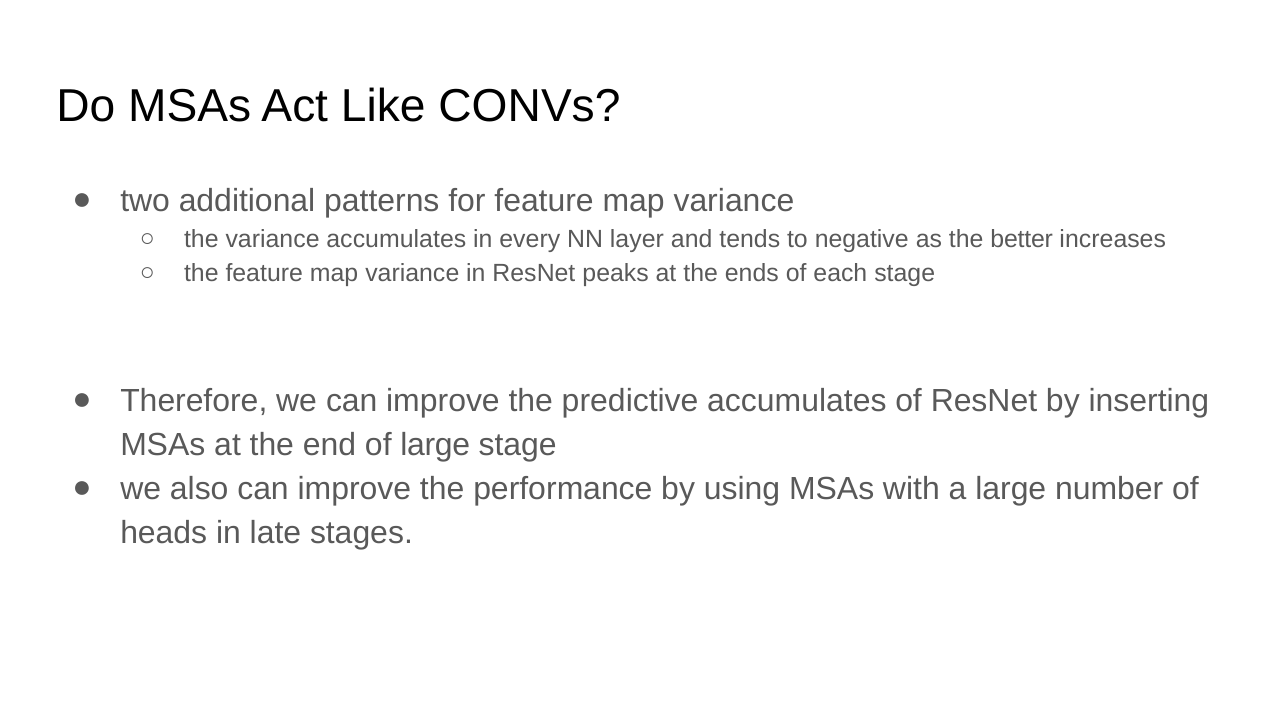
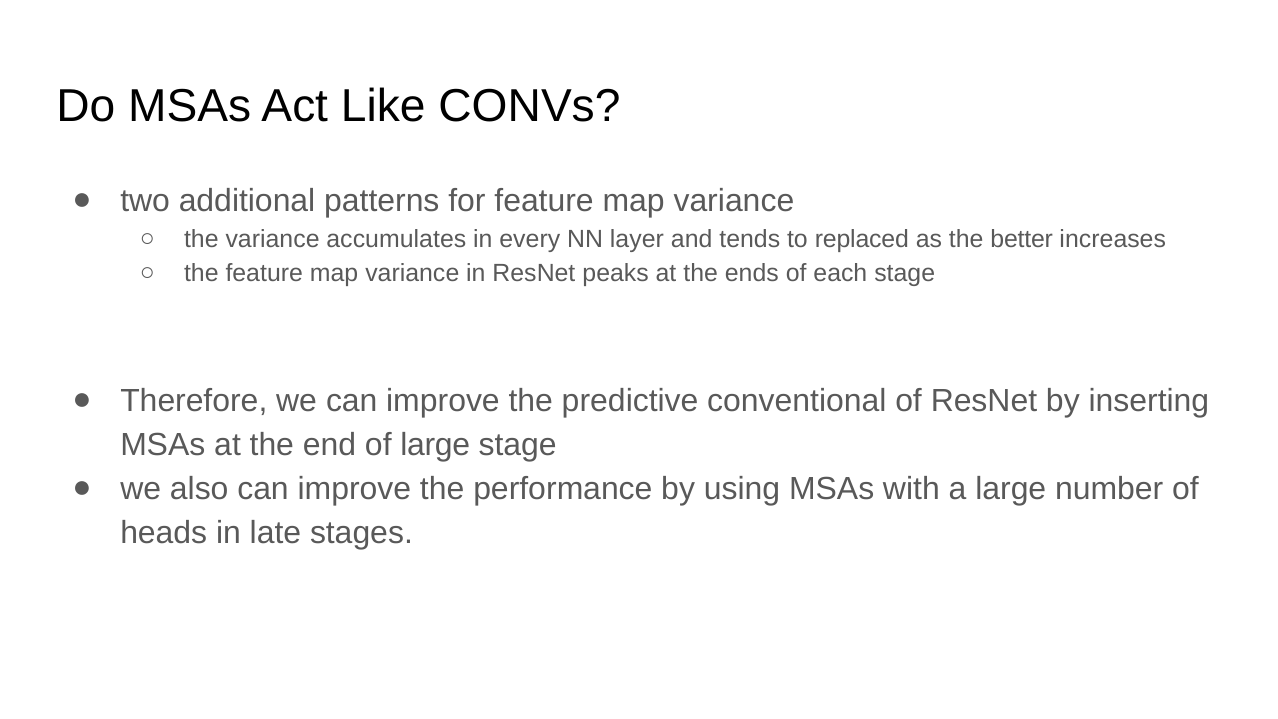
negative: negative -> replaced (862, 239)
predictive accumulates: accumulates -> conventional (797, 400)
